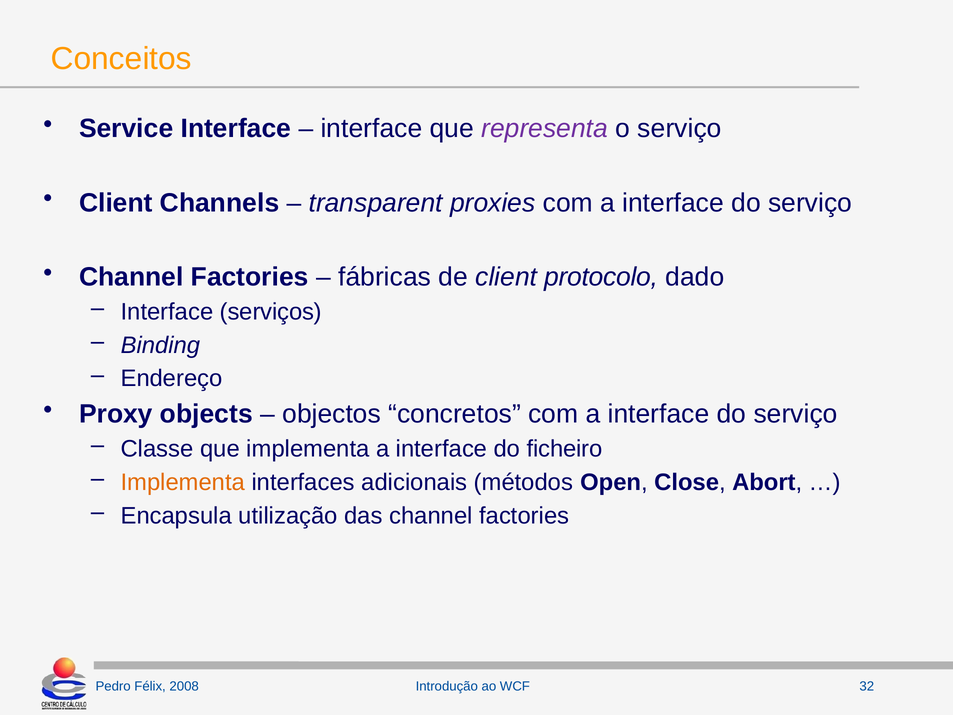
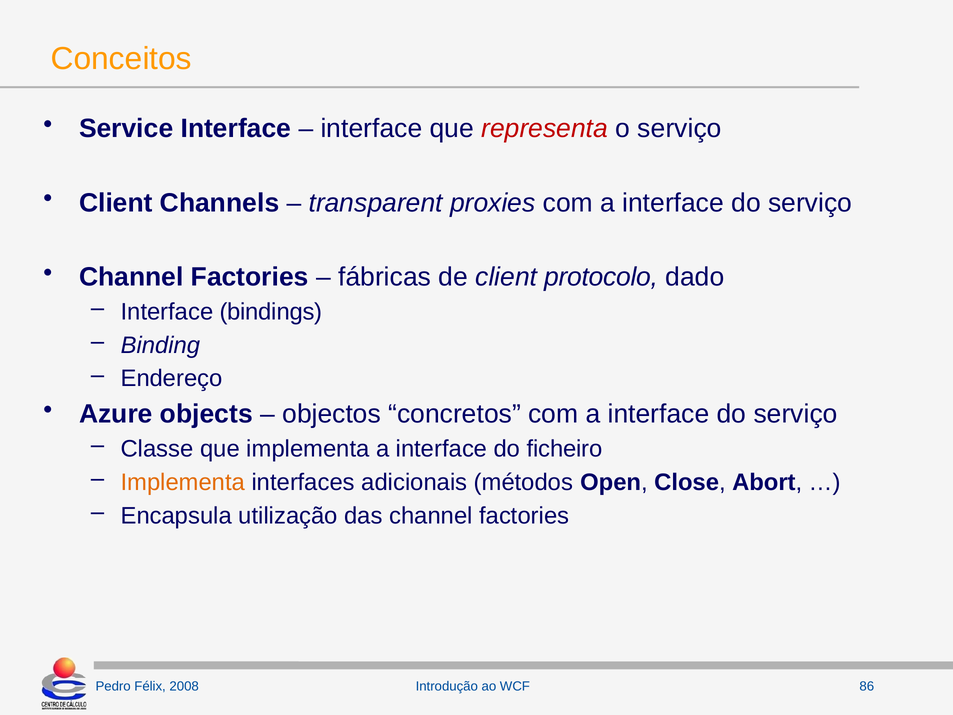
representa colour: purple -> red (545, 129)
serviços: serviços -> bindings (271, 312)
Proxy: Proxy -> Azure (116, 414)
32: 32 -> 86 (867, 686)
